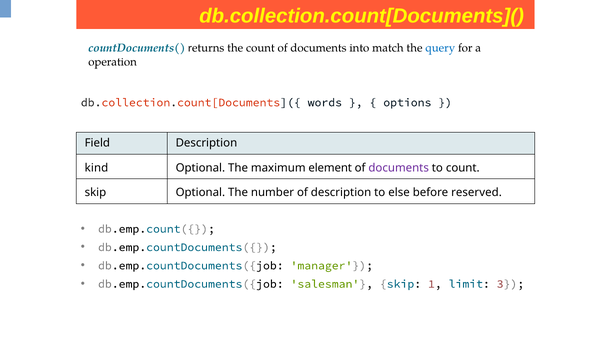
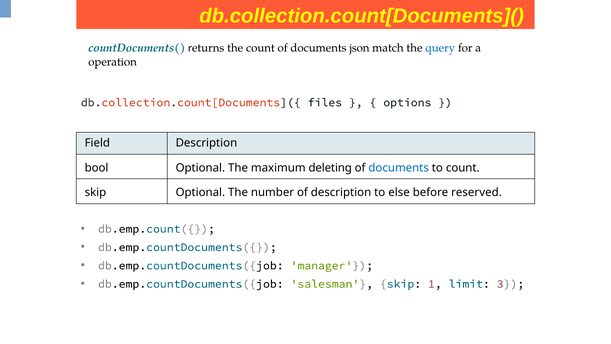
into: into -> json (359, 48)
words: words -> files (325, 102)
kind: kind -> bool (97, 168)
element: element -> deleting (330, 168)
documents colour: purple -> blue (399, 168)
